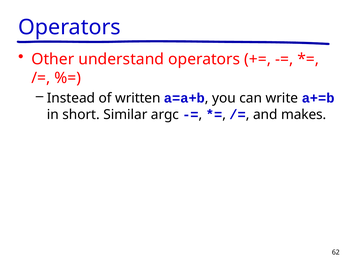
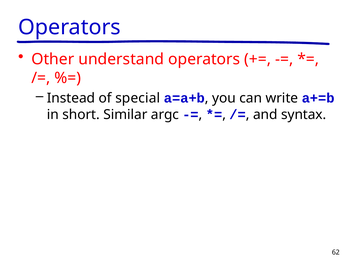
written: written -> special (138, 98)
makes: makes -> syntax (304, 115)
